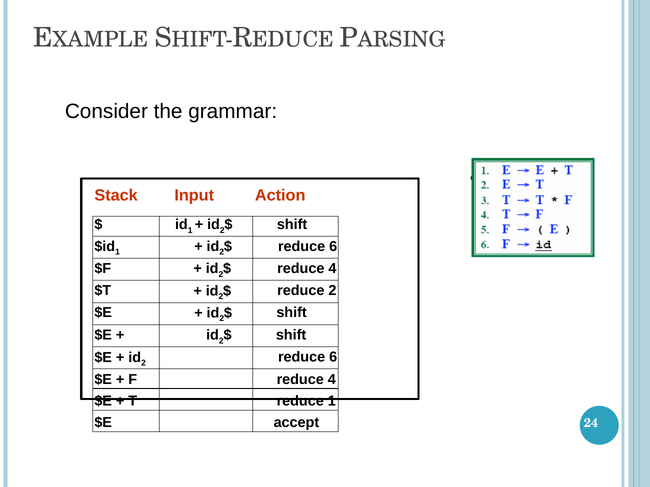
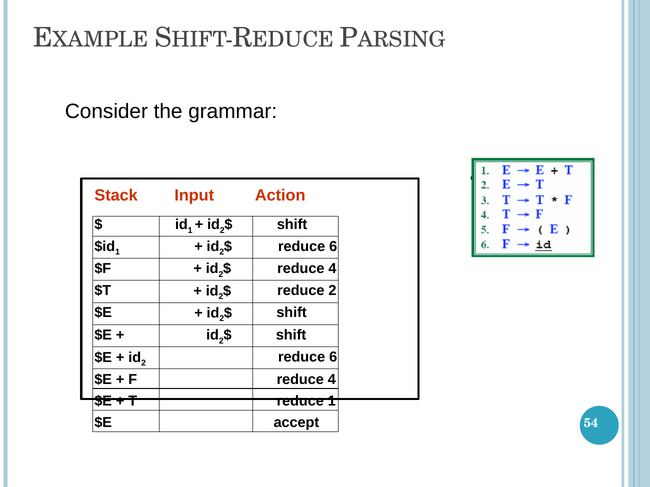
24: 24 -> 54 (591, 424)
